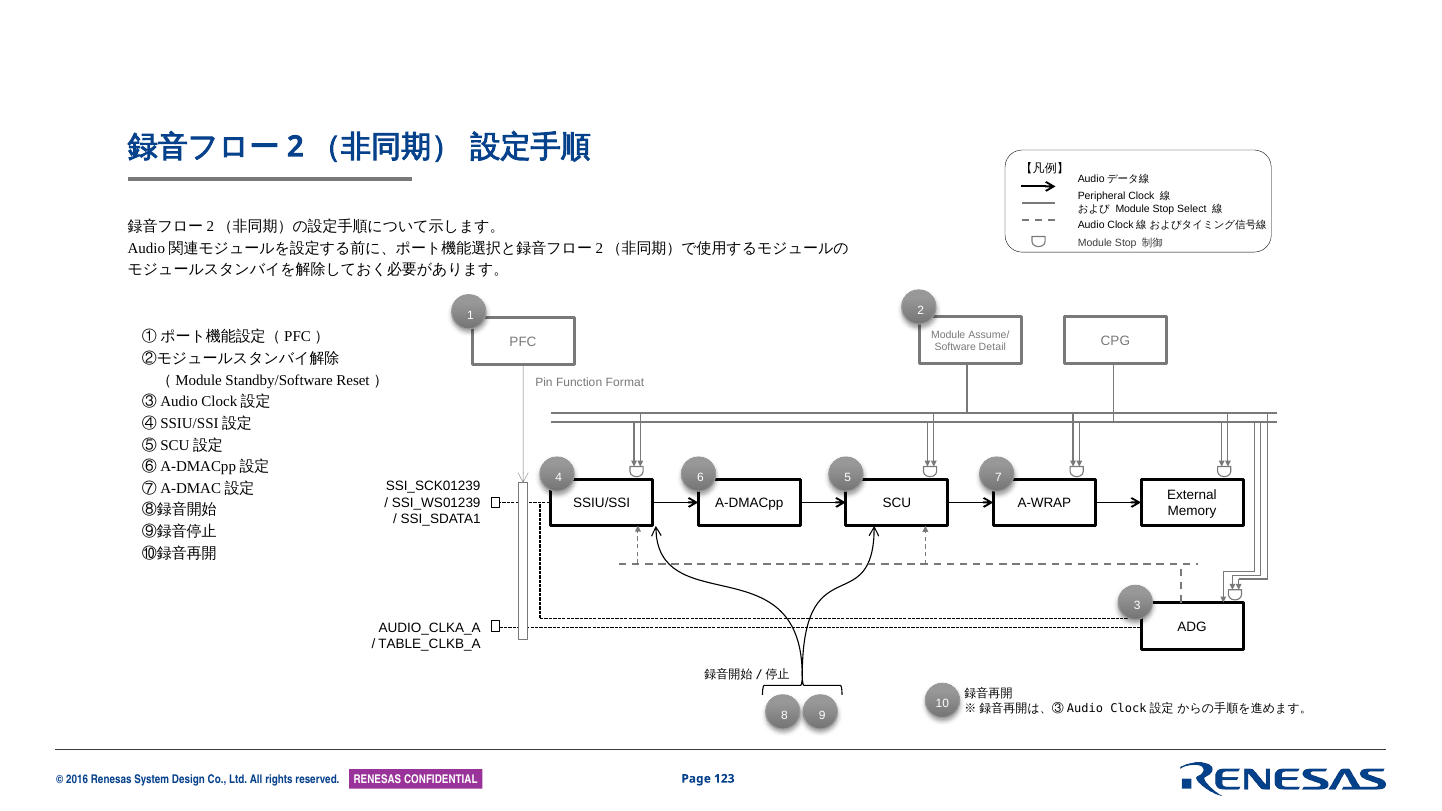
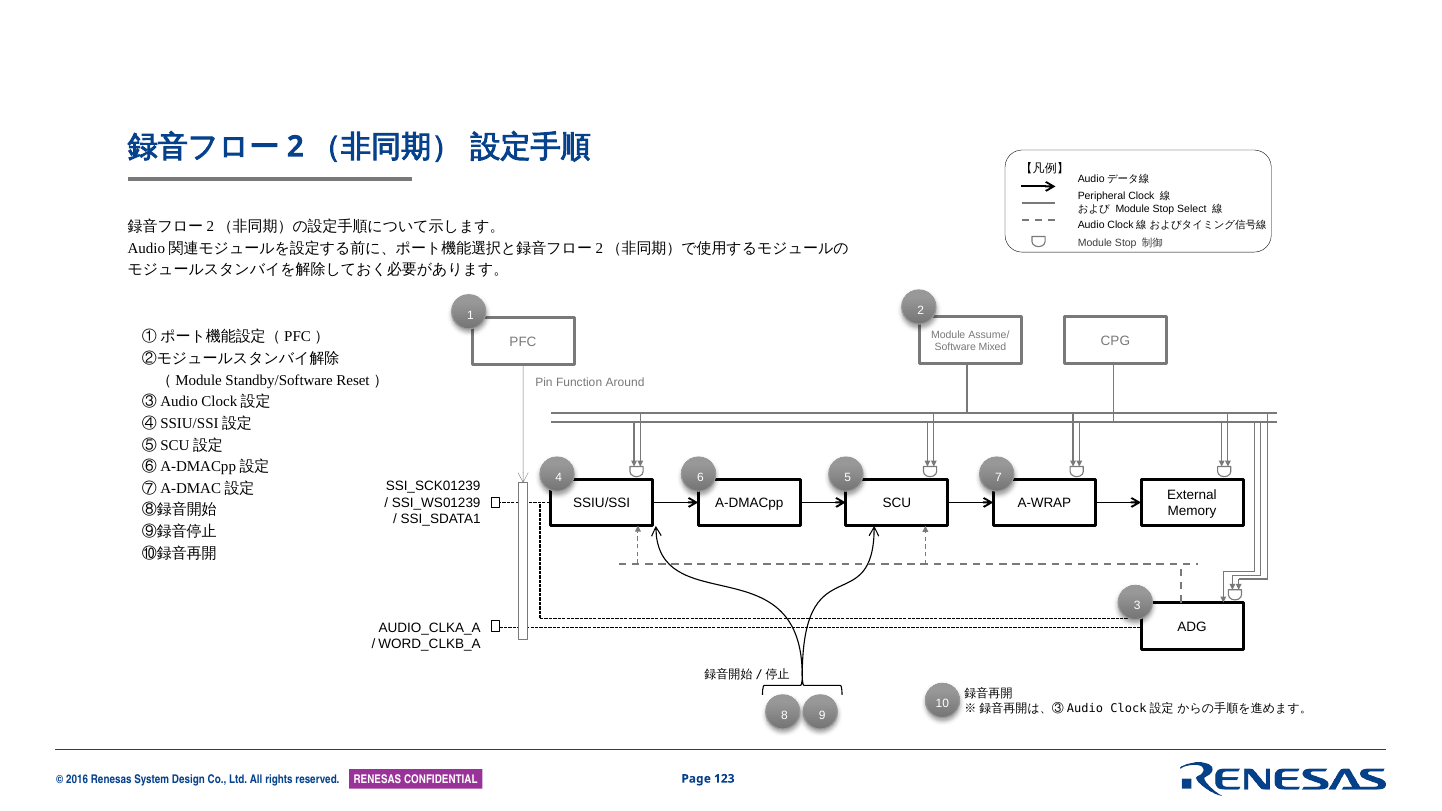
Detail: Detail -> Mixed (992, 347)
Format: Format -> Around (625, 382)
TABLE_CLKB_A: TABLE_CLKB_A -> WORD_CLKB_A (430, 644)
